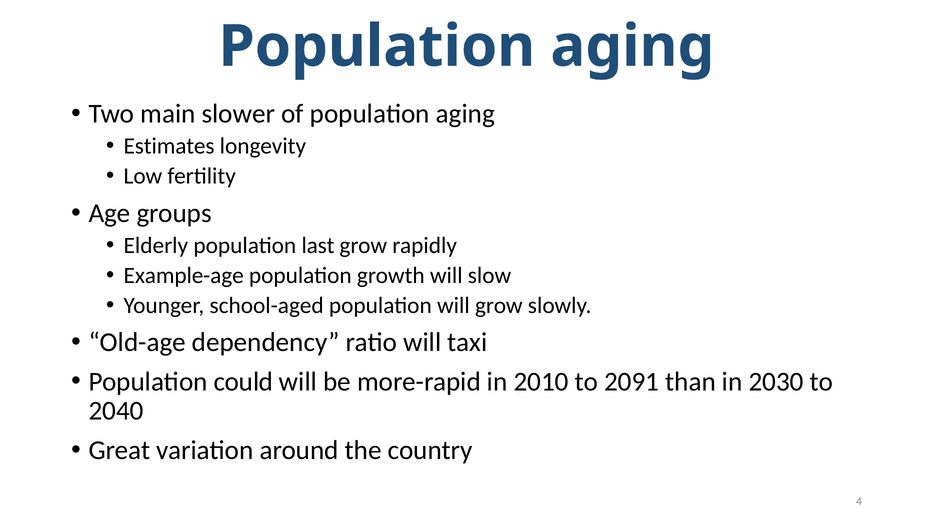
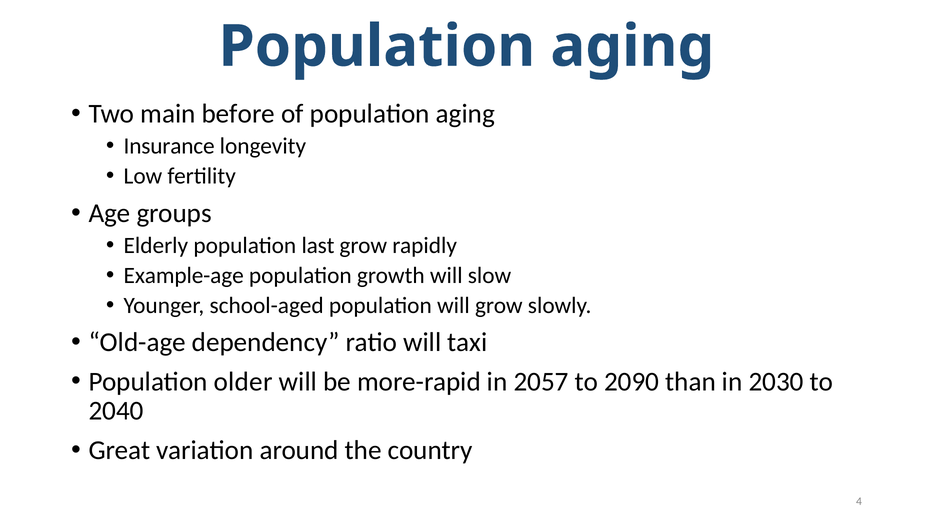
slower: slower -> before (238, 114)
Estimates: Estimates -> Insurance (169, 146)
could: could -> older (243, 381)
2010: 2010 -> 2057 (541, 381)
2091: 2091 -> 2090 (632, 381)
